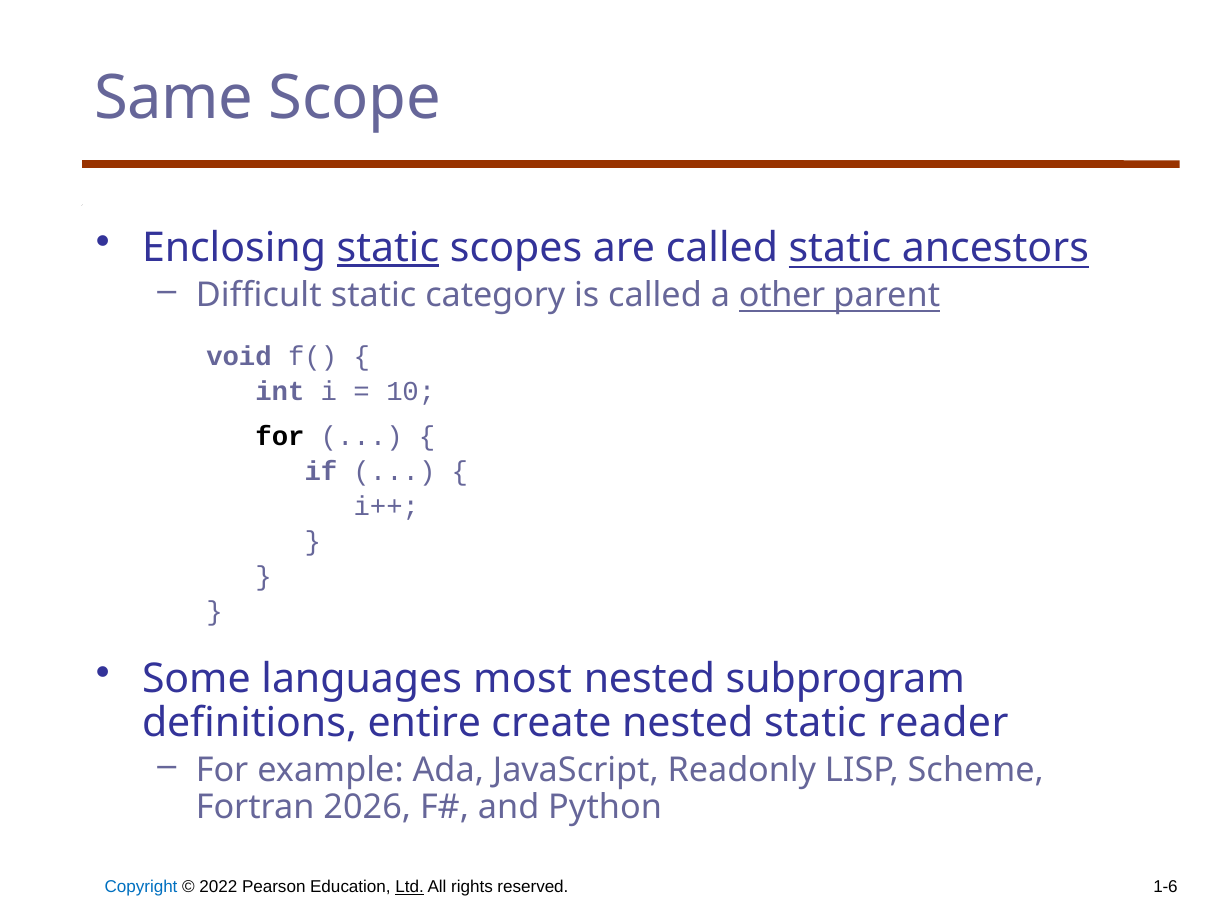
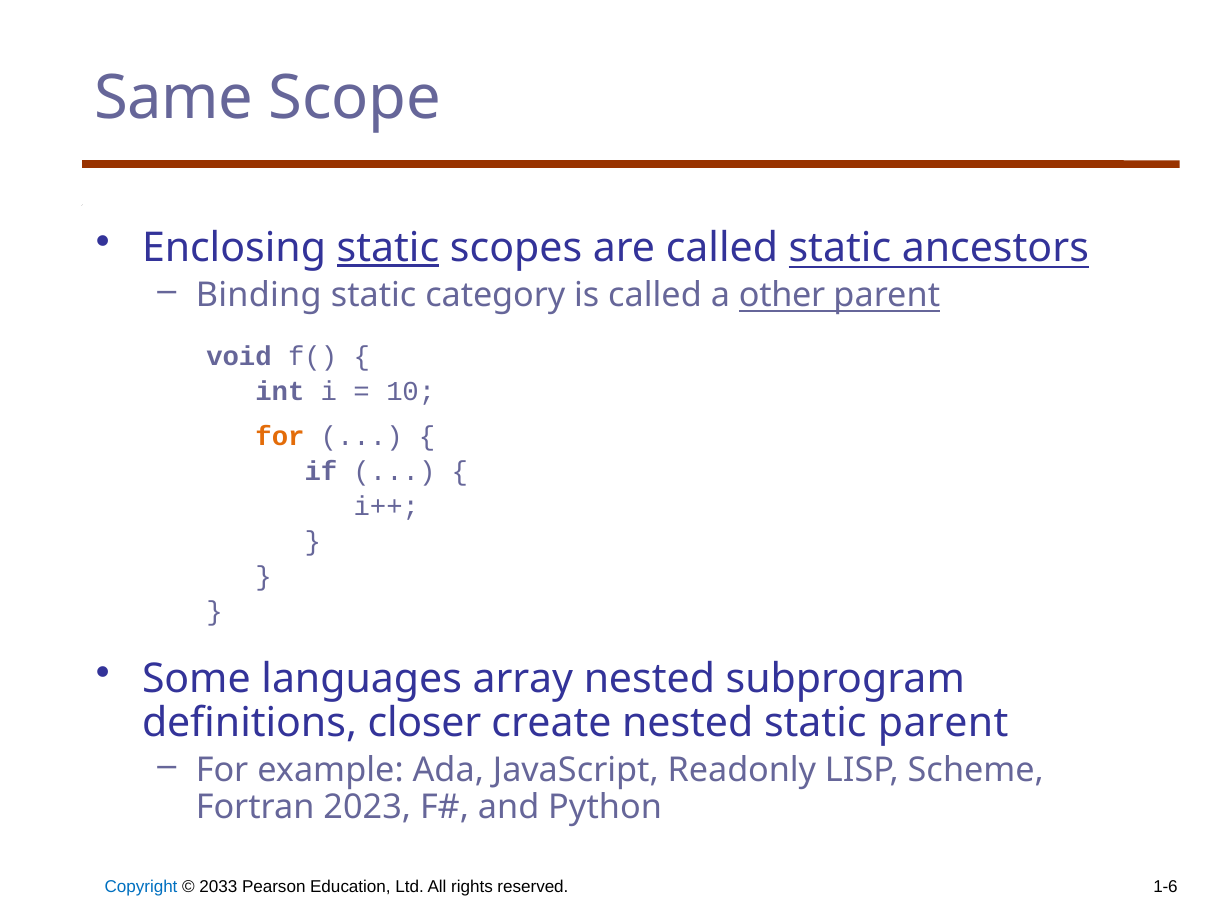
Difficult: Difficult -> Binding (259, 296)
for colour: black -> orange (280, 437)
most: most -> array (523, 679)
entire: entire -> closer (424, 723)
static reader: reader -> parent (943, 723)
2026: 2026 -> 2023 (367, 808)
2022: 2022 -> 2033 (218, 887)
Ltd underline: present -> none (410, 887)
